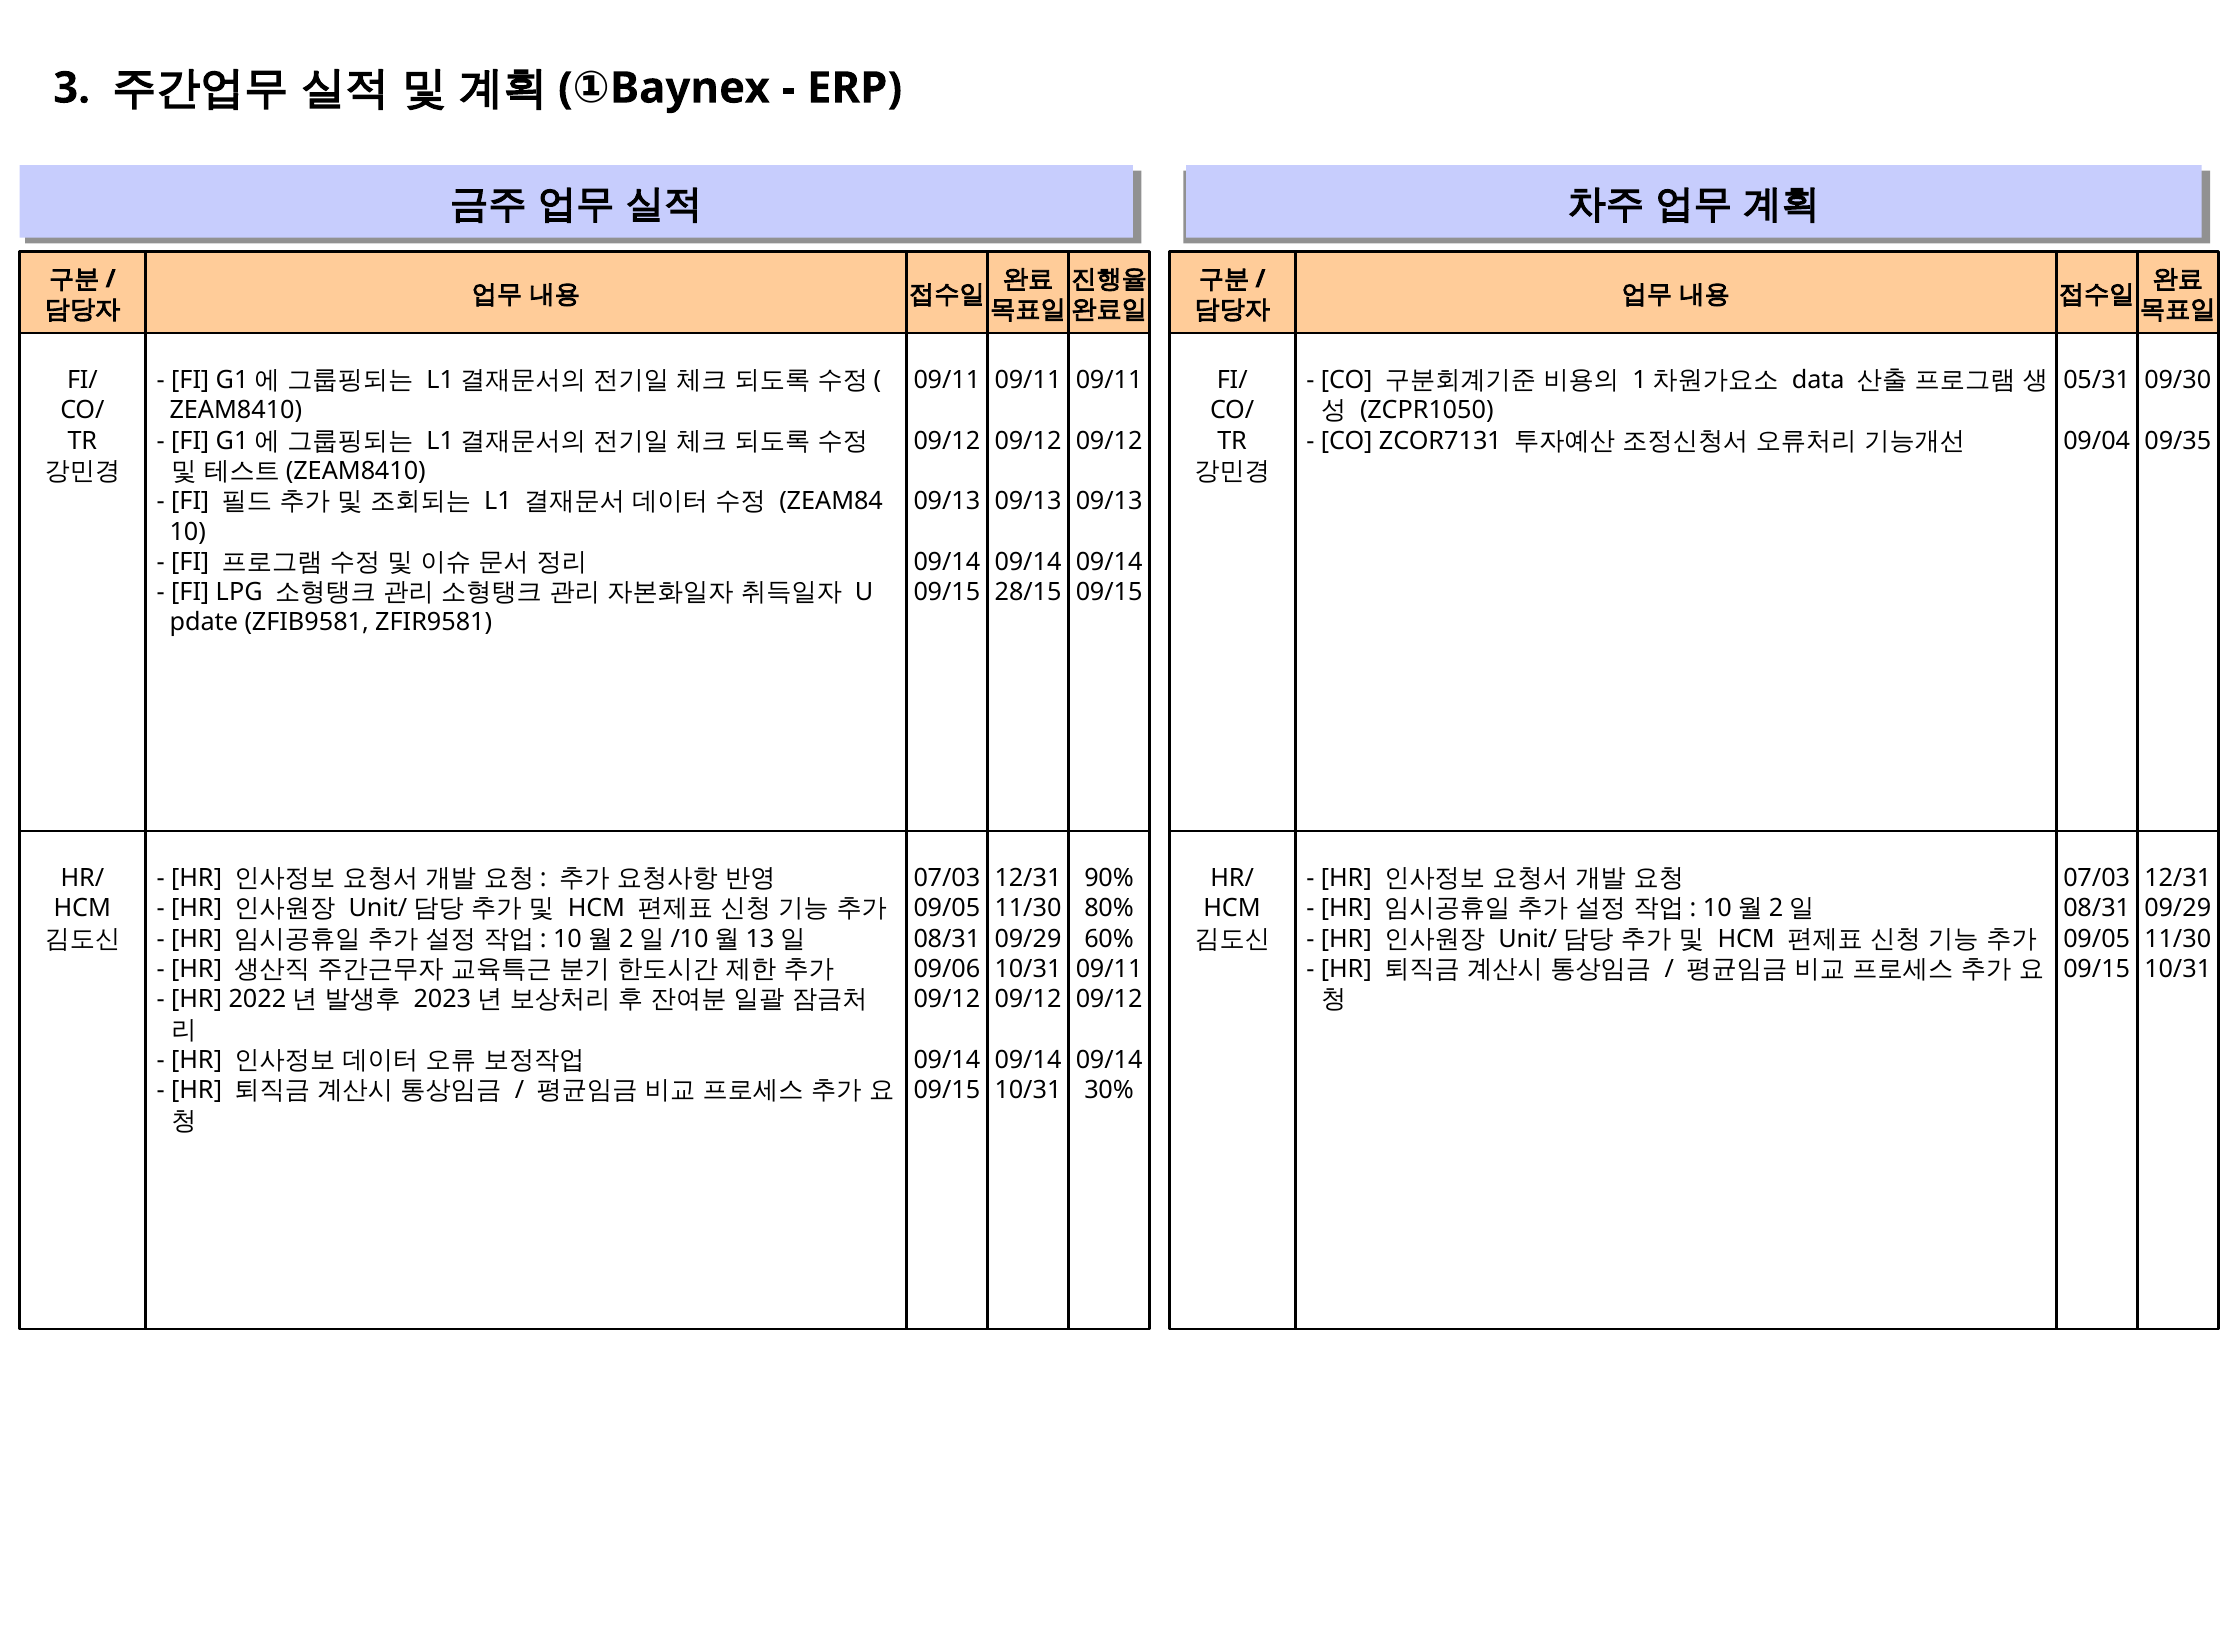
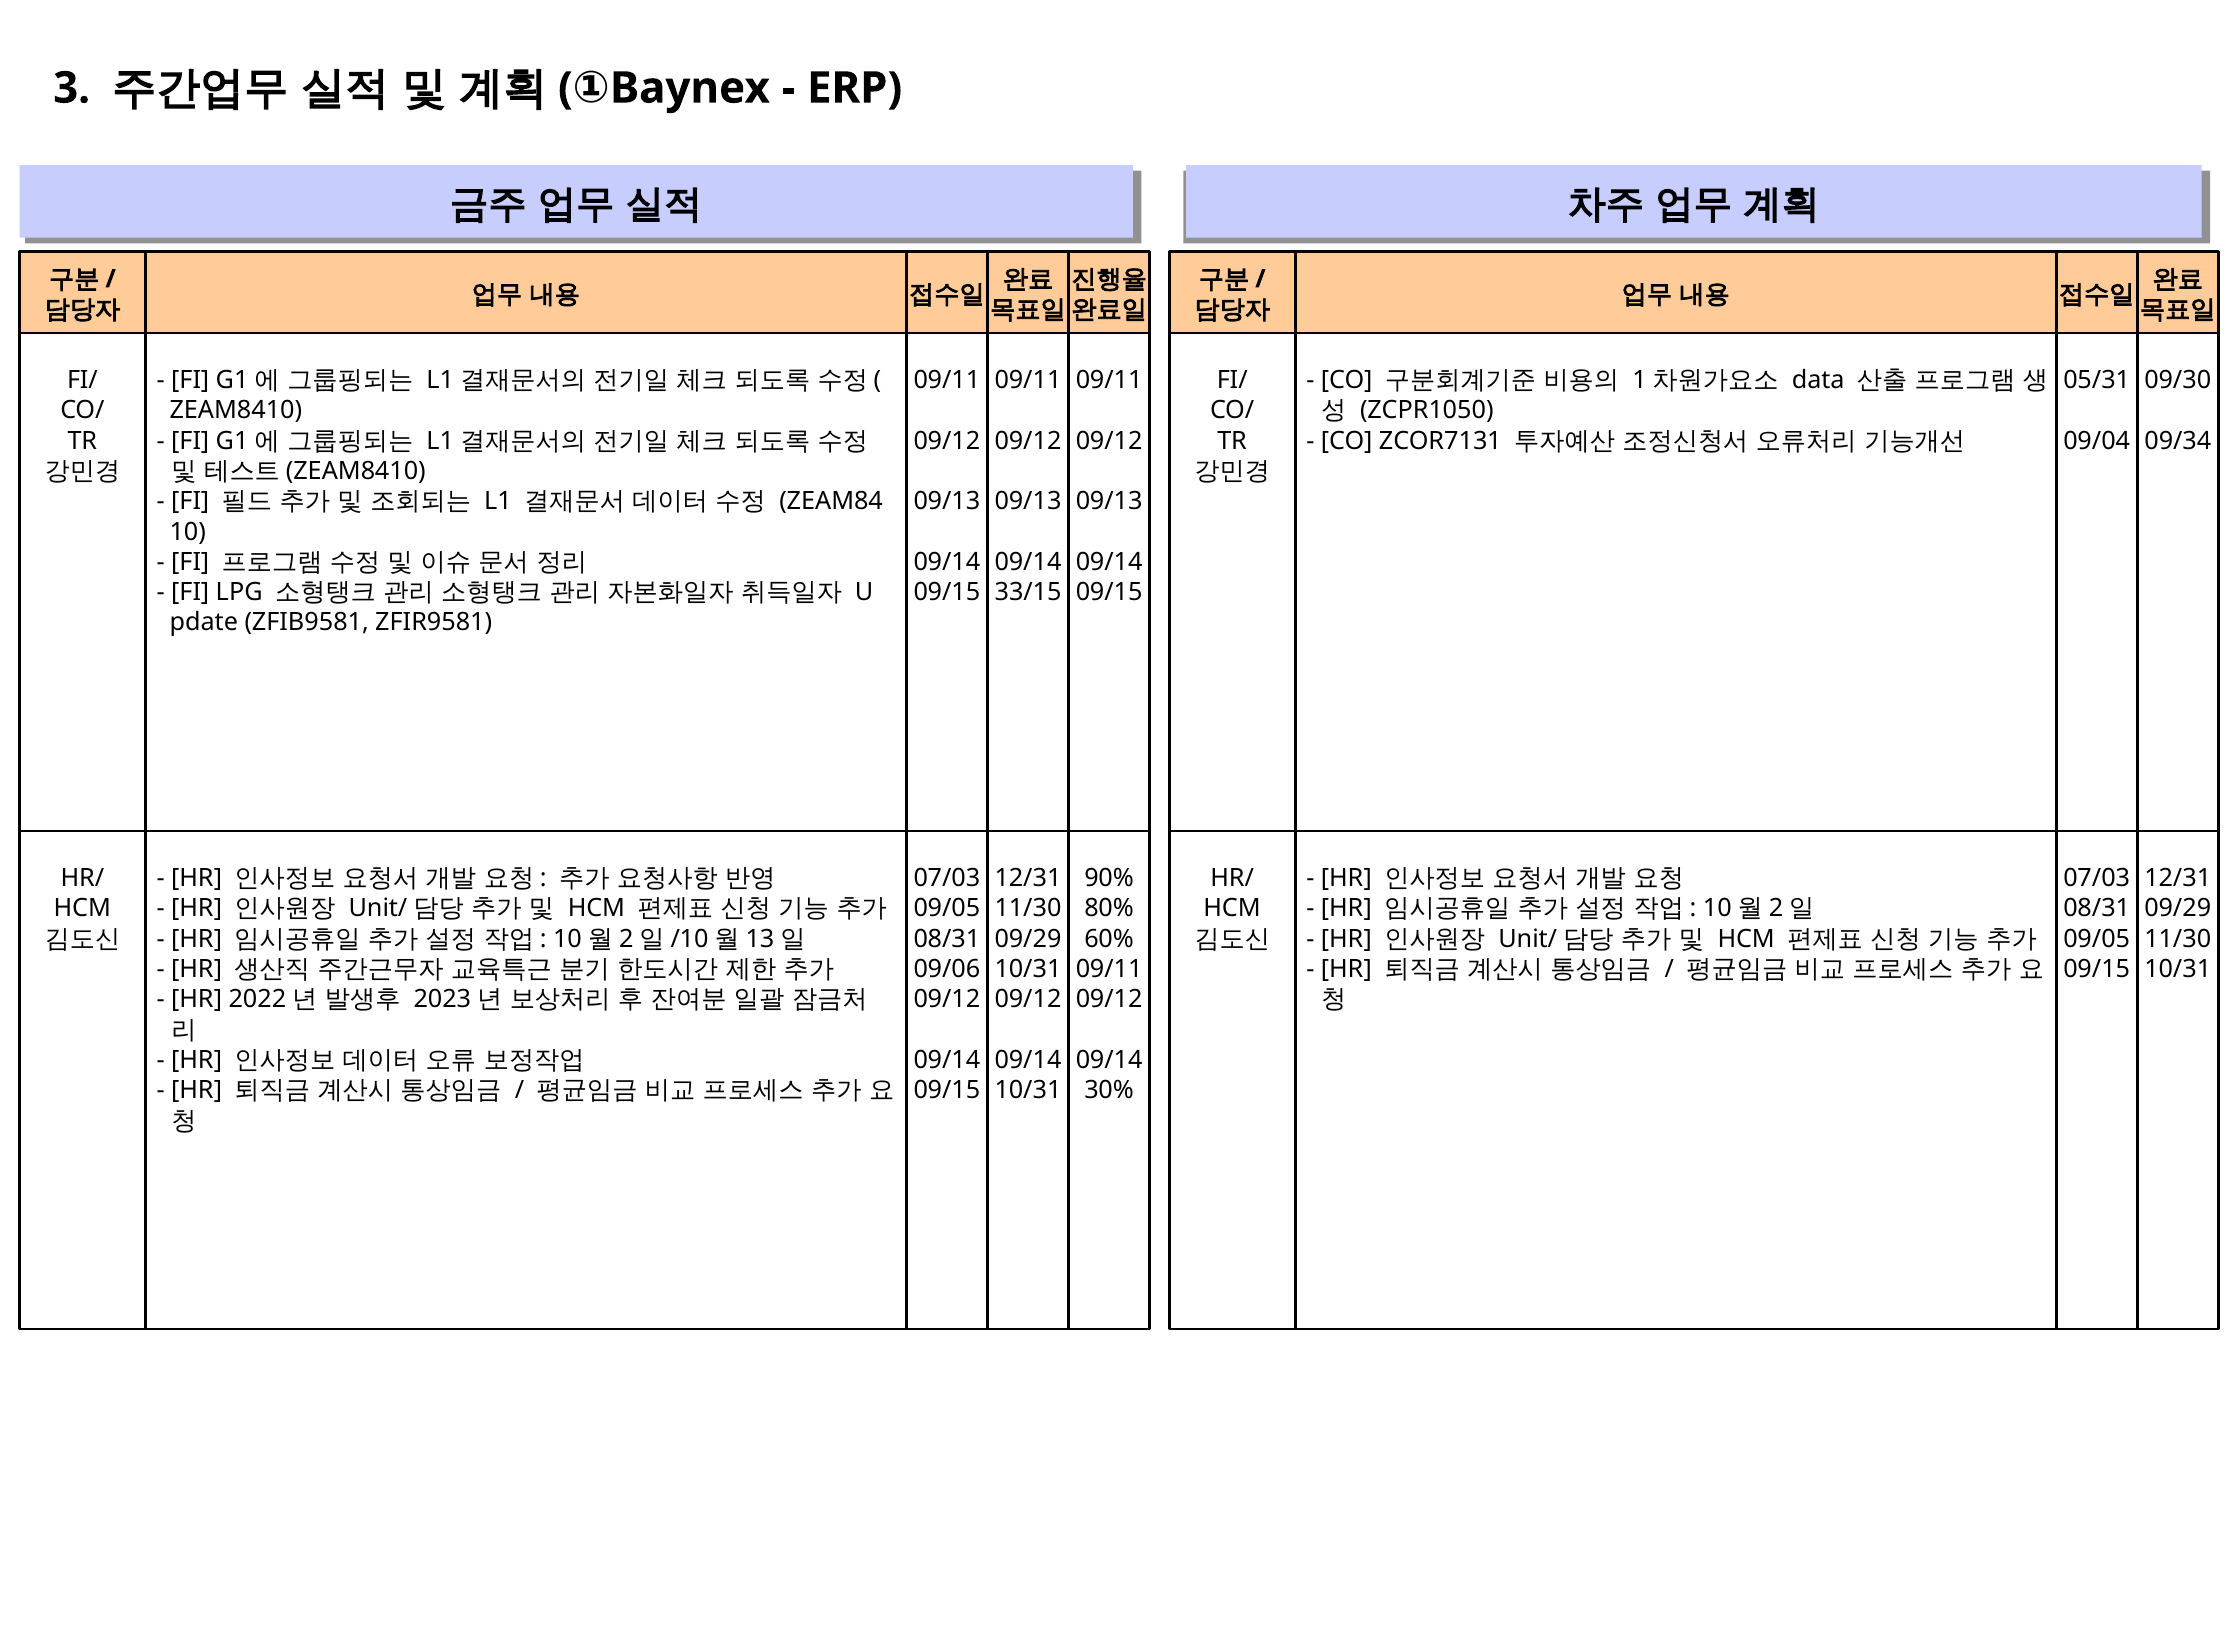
09/35: 09/35 -> 09/34 (2178, 441)
28/15: 28/15 -> 33/15 (1028, 592)
